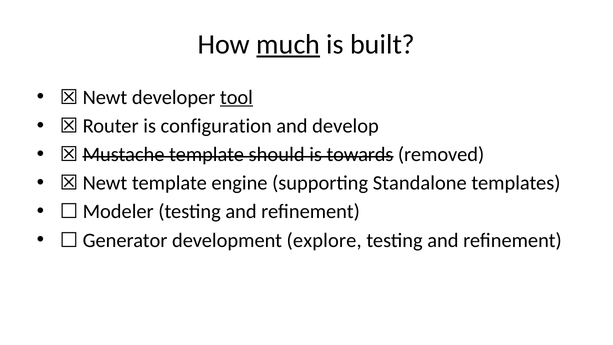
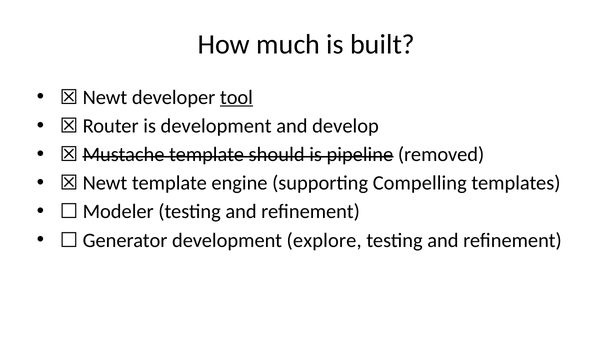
much underline: present -> none (288, 44)
is configuration: configuration -> development (216, 126)
towards: towards -> pipeline (360, 154)
Standalone: Standalone -> Compelling (420, 183)
